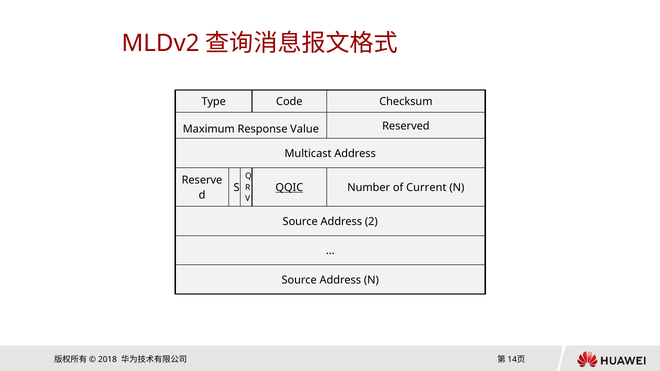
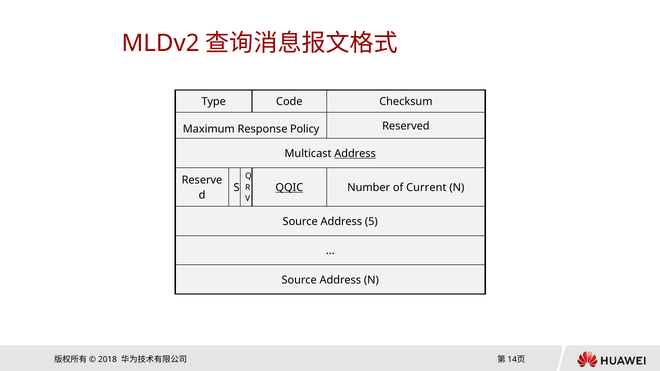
Value: Value -> Policy (305, 129)
Address underline: none -> present (355, 154)
2: 2 -> 5 (371, 222)
